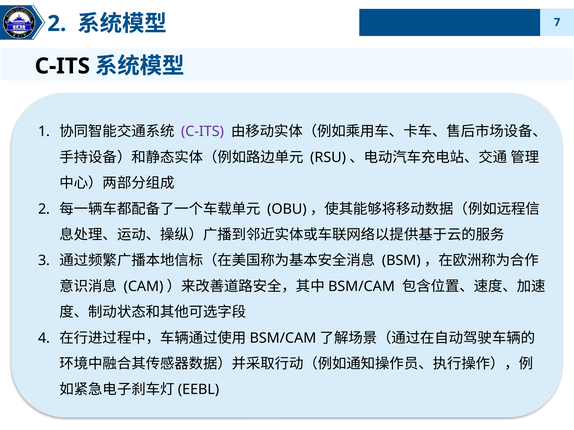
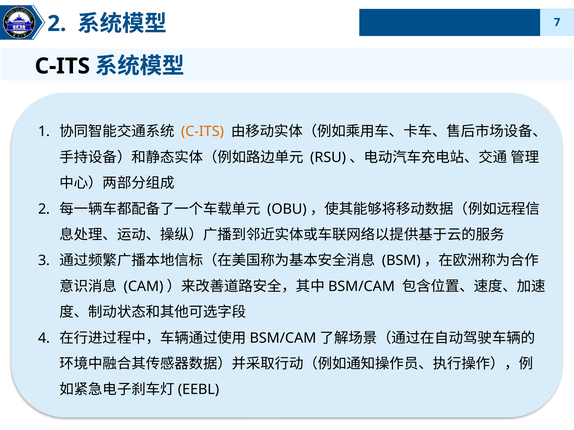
C-ITS colour: purple -> orange (202, 132)
